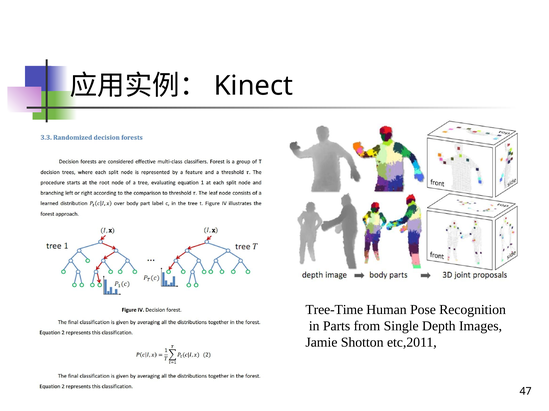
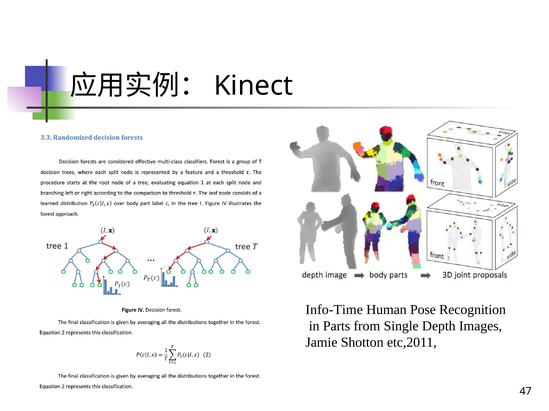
Tree-Time: Tree-Time -> Info-Time (334, 310)
